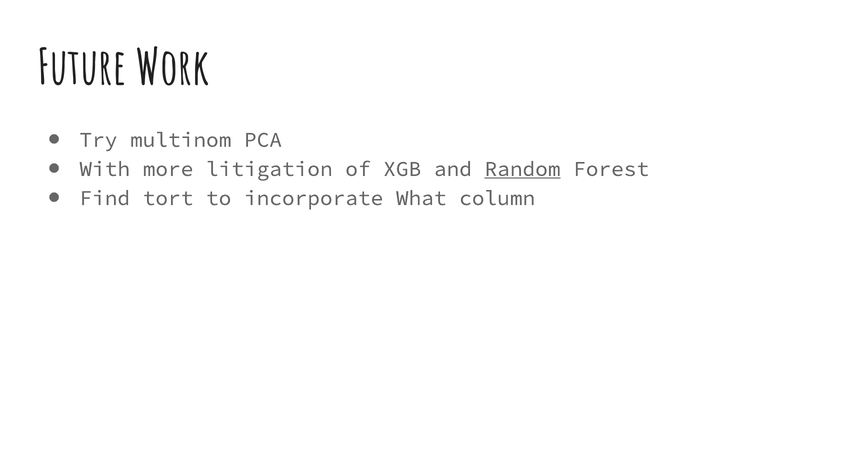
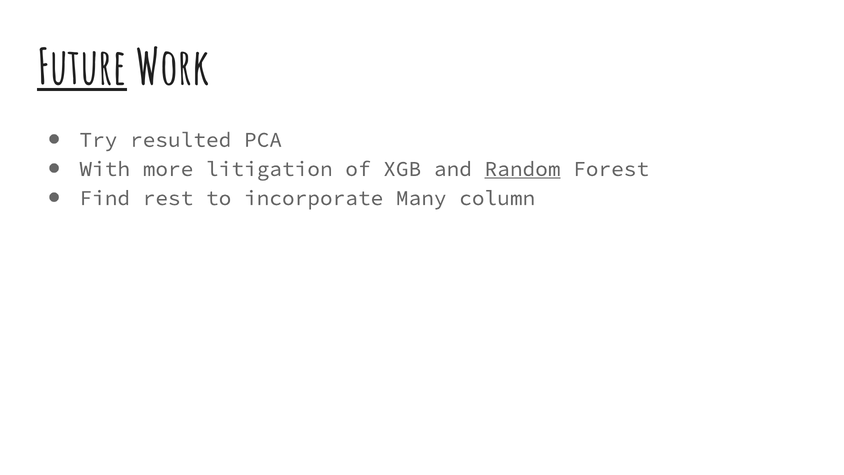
Future underline: none -> present (82, 68)
multinom: multinom -> resulted (181, 140)
tort: tort -> rest (168, 198)
What: What -> Many (421, 198)
